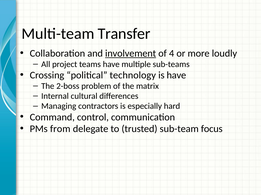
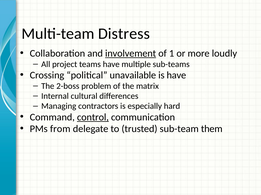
Transfer: Transfer -> Distress (124, 34)
4: 4 -> 1 (172, 54)
technology: technology -> unavailable (133, 75)
control underline: none -> present (93, 118)
focus: focus -> them (212, 129)
